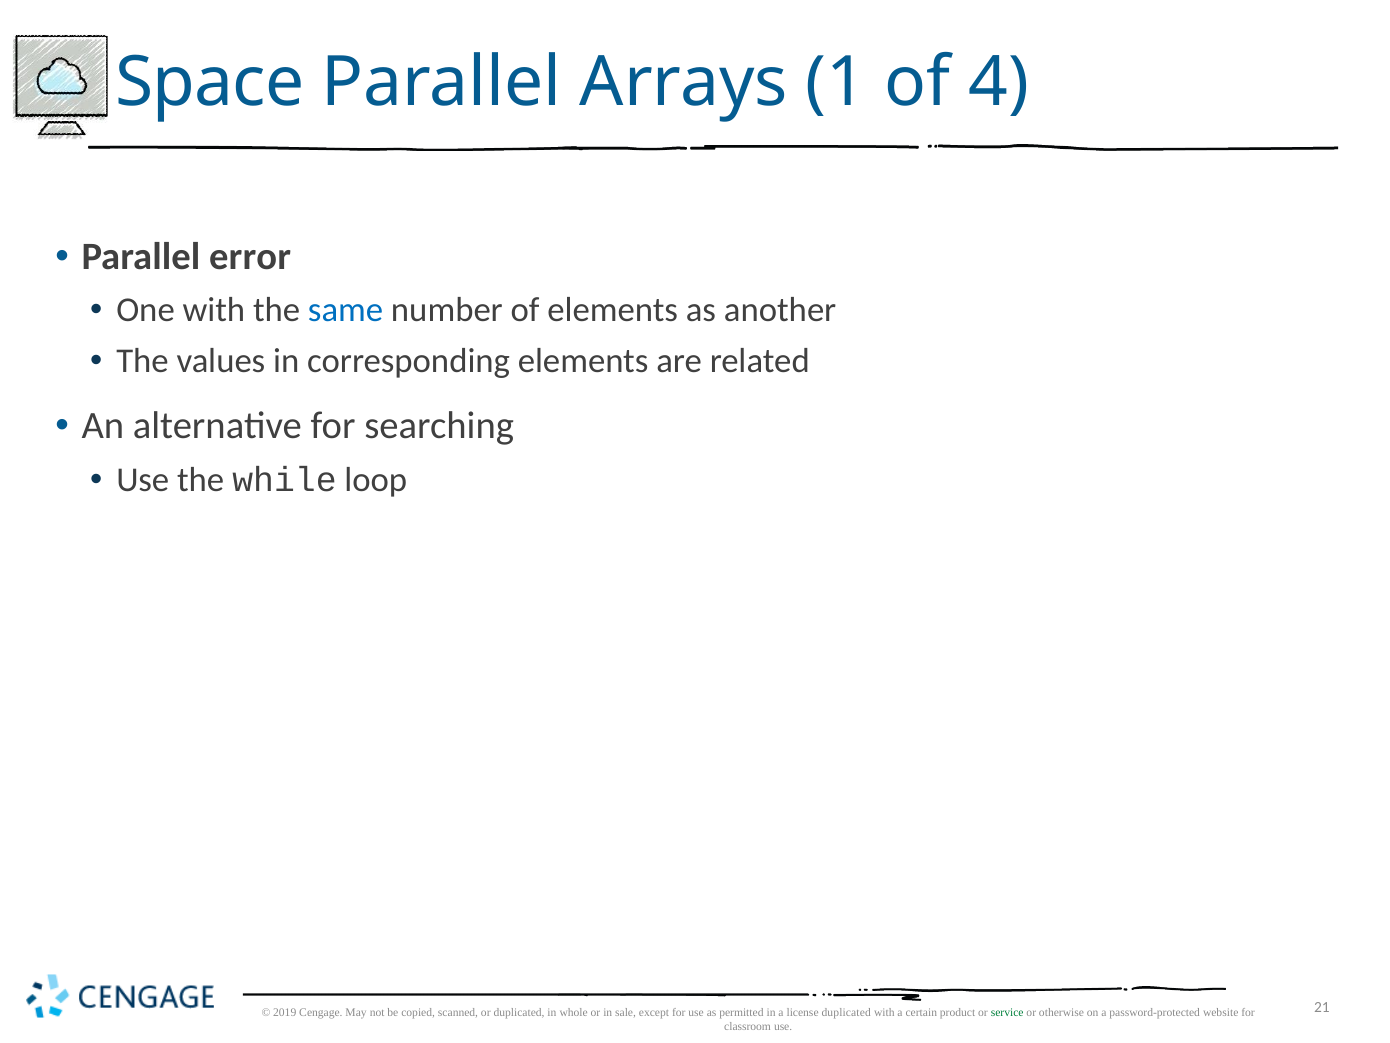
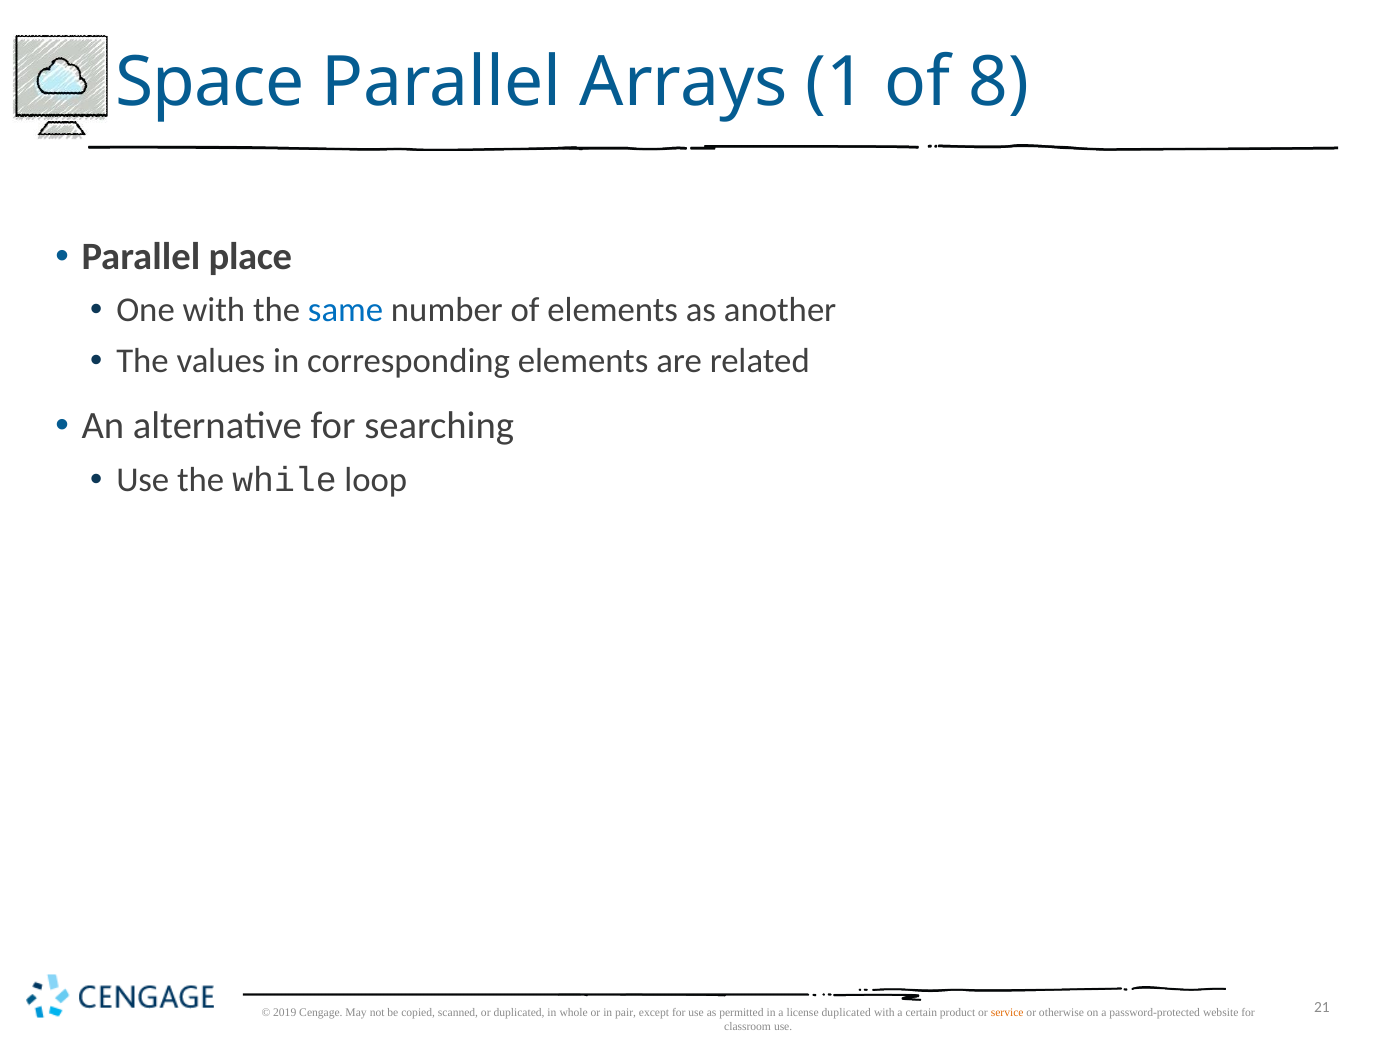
4: 4 -> 8 (999, 83)
error: error -> place (250, 256)
sale: sale -> pair (626, 1012)
service colour: green -> orange (1007, 1012)
